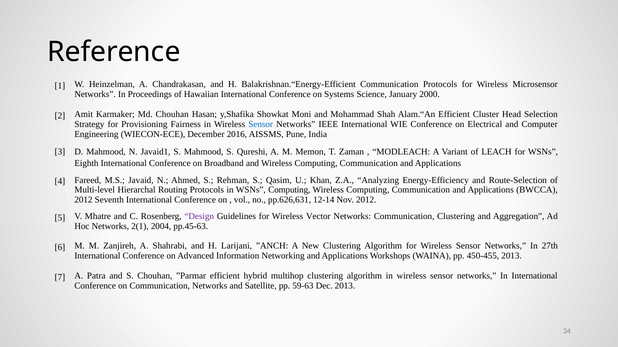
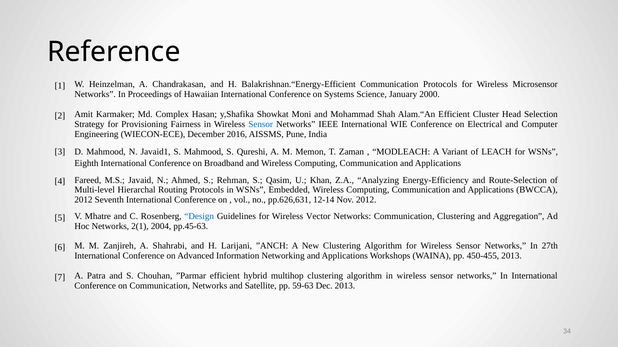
Md Chouhan: Chouhan -> Complex (172, 114)
WSNs Computing: Computing -> Embedded (289, 190)
Design colour: purple -> blue (199, 216)
